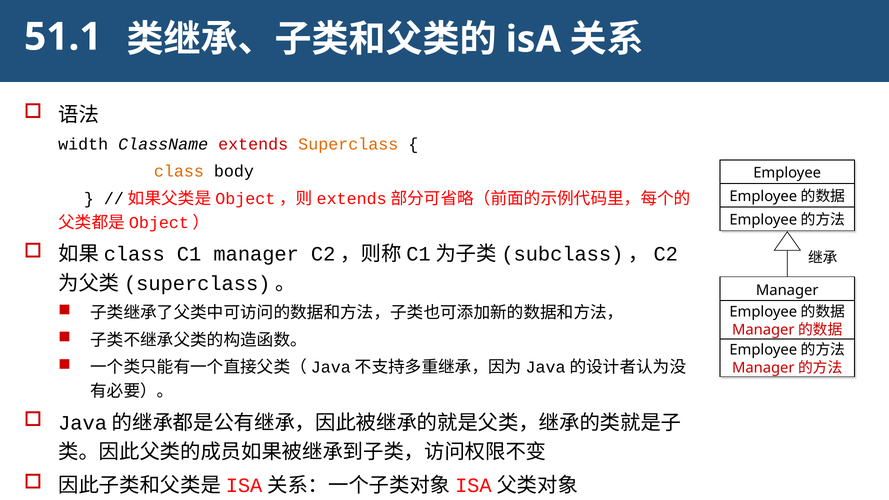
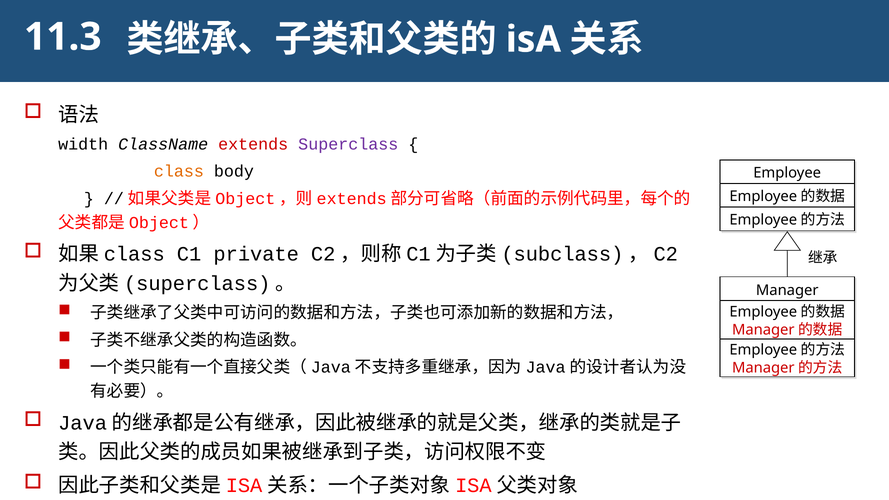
51.1: 51.1 -> 11.3 (63, 37)
Superclass colour: orange -> purple (348, 144)
C1 manager: manager -> private (256, 254)
